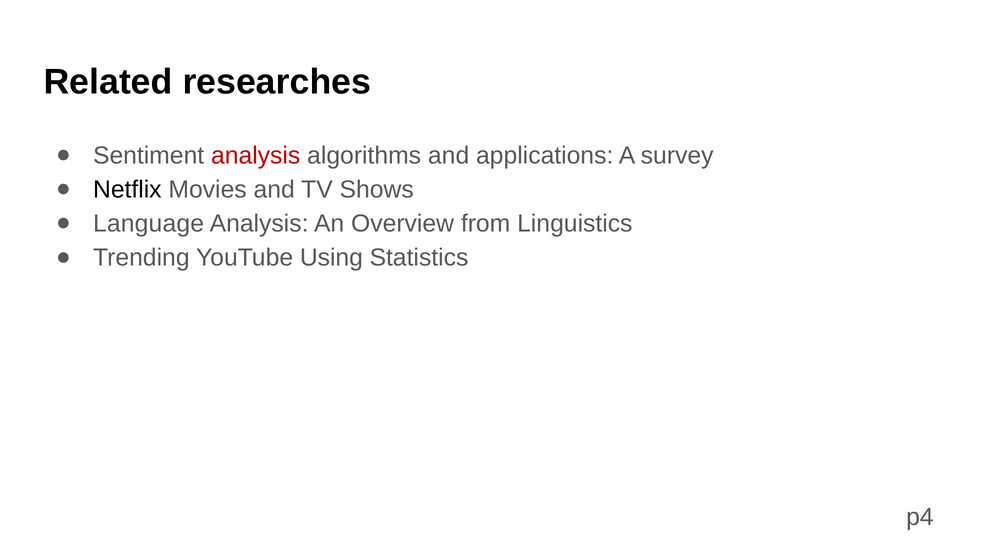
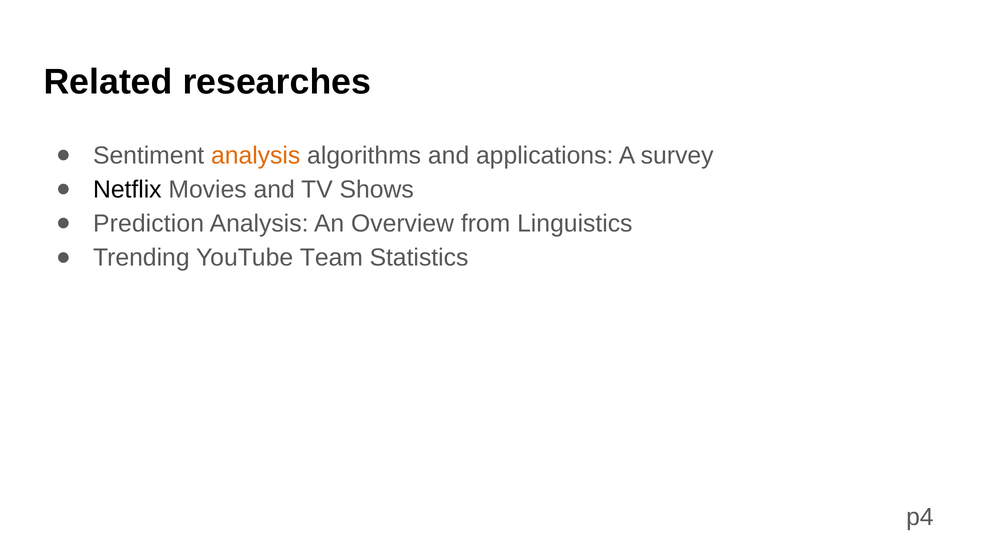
analysis colour: red -> orange (256, 156)
Language: Language -> Prediction (149, 224)
Using: Using -> Team (331, 258)
